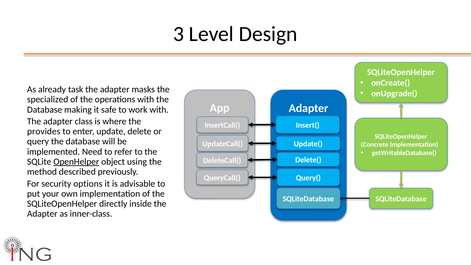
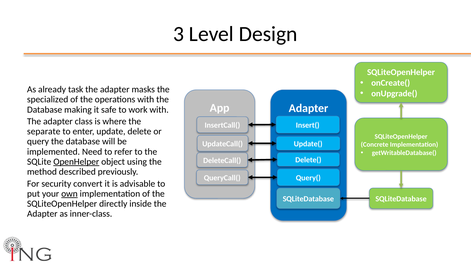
provides: provides -> separate (44, 131)
options: options -> convert (88, 184)
own underline: none -> present (69, 194)
